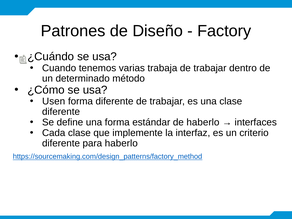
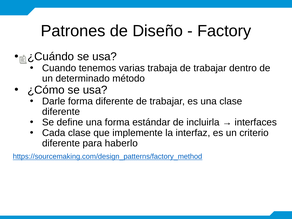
Usen: Usen -> Darle (54, 101)
de haberlo: haberlo -> incluirla (203, 122)
